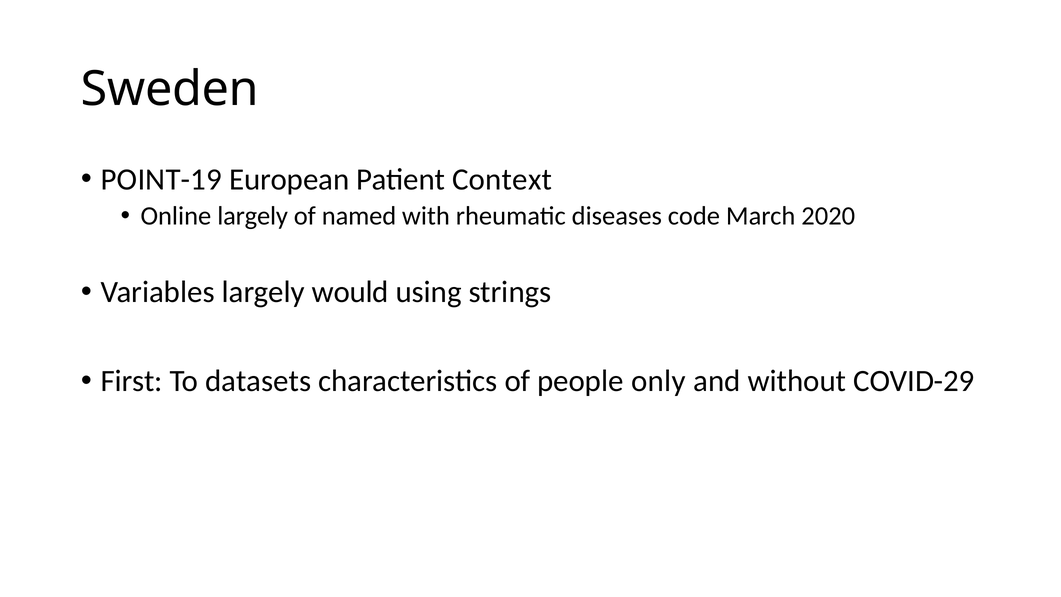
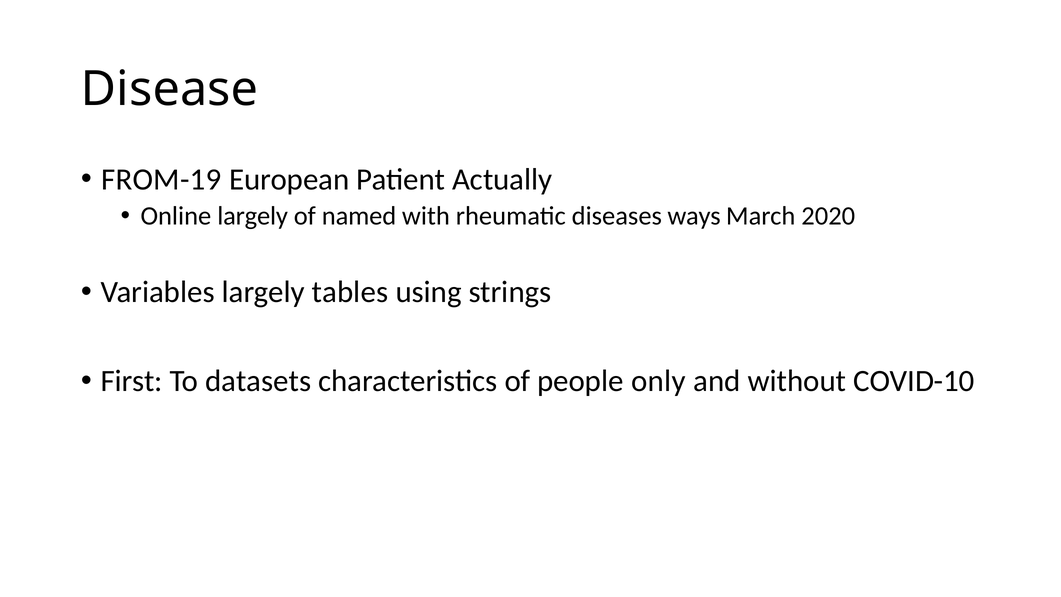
Sweden: Sweden -> Disease (170, 89)
POINT-19: POINT-19 -> FROM-19 (161, 179)
Context: Context -> Actually (502, 179)
code: code -> ways (694, 216)
would: would -> tables (350, 292)
COVID-29: COVID-29 -> COVID-10 (914, 381)
